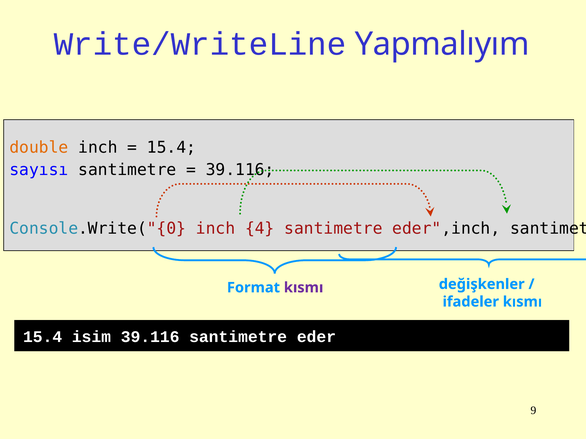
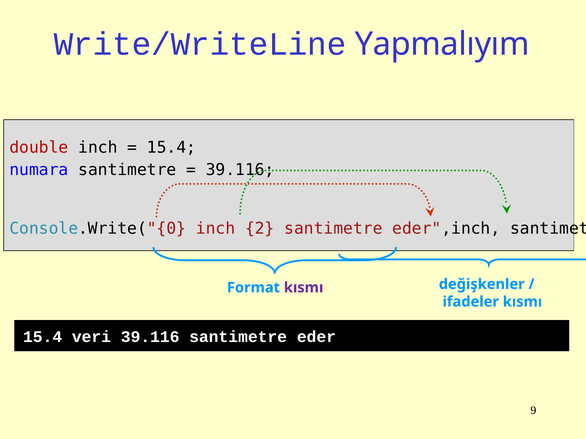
double colour: orange -> red (39, 147)
sayısı: sayısı -> numara (39, 170)
4: 4 -> 2 (260, 229)
isim: isim -> veri (91, 337)
